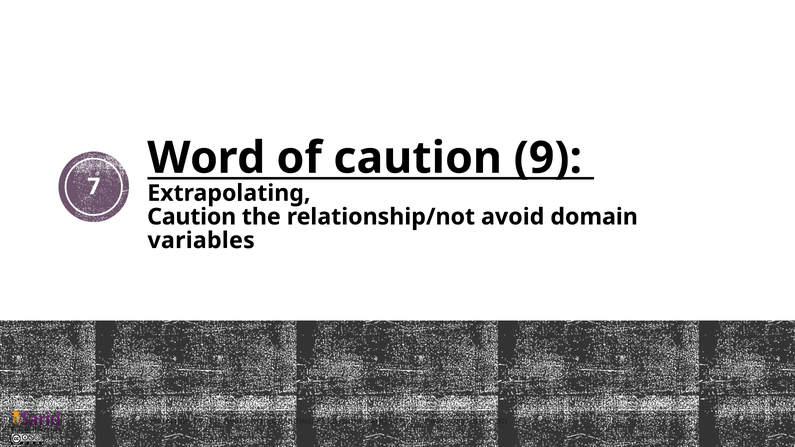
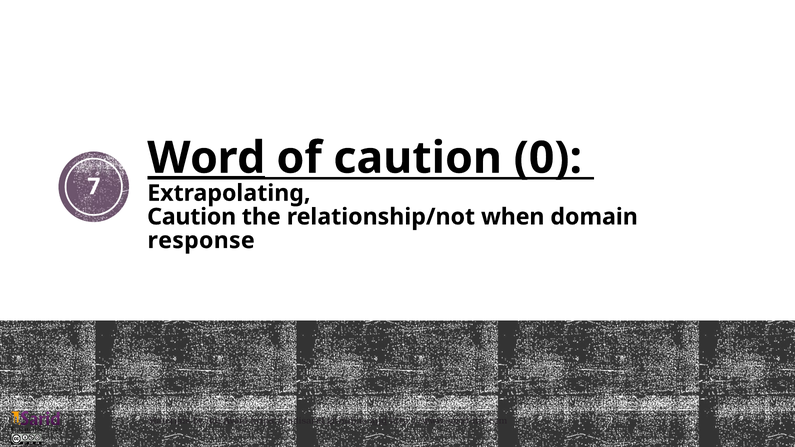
Word underline: none -> present (206, 158)
9: 9 -> 0 (548, 158)
relationship/not avoid: avoid -> when (513, 217)
variables: variables -> response (201, 241)
